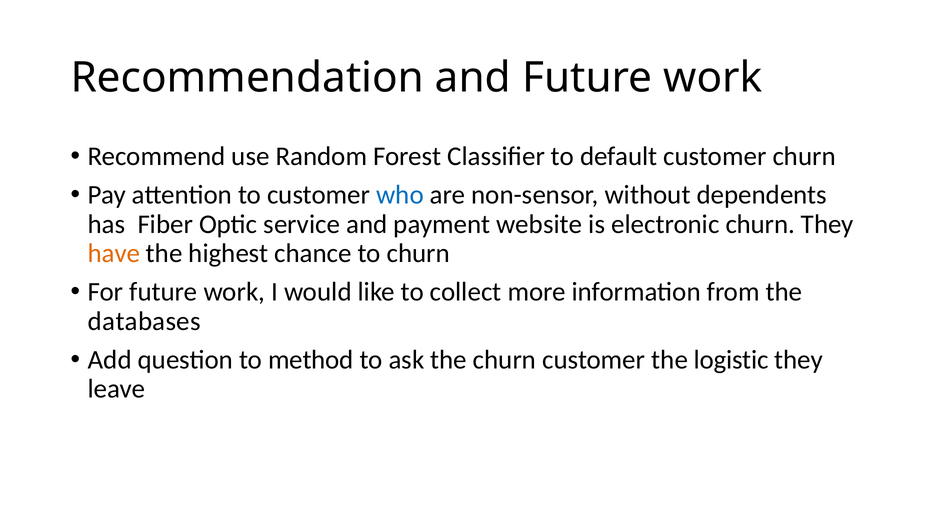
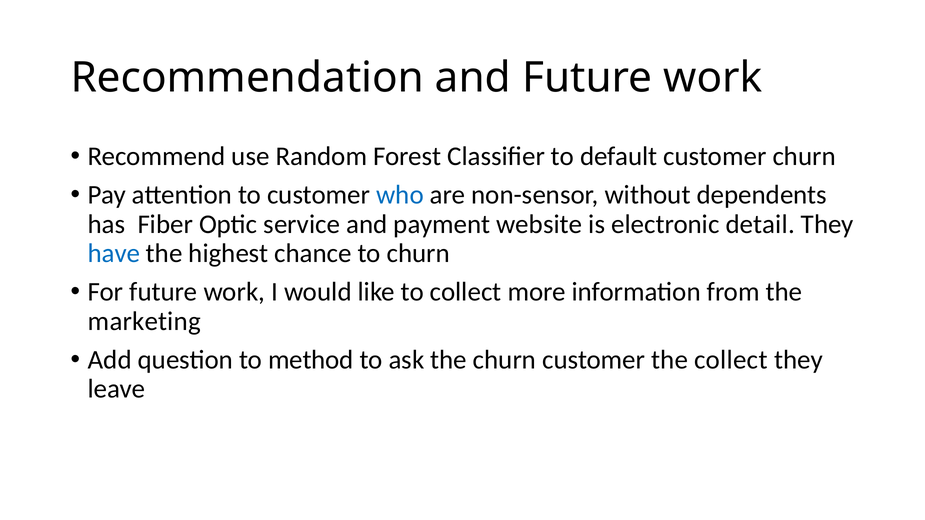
electronic churn: churn -> detail (760, 224)
have colour: orange -> blue (114, 253)
databases: databases -> marketing (144, 321)
the logistic: logistic -> collect (731, 360)
